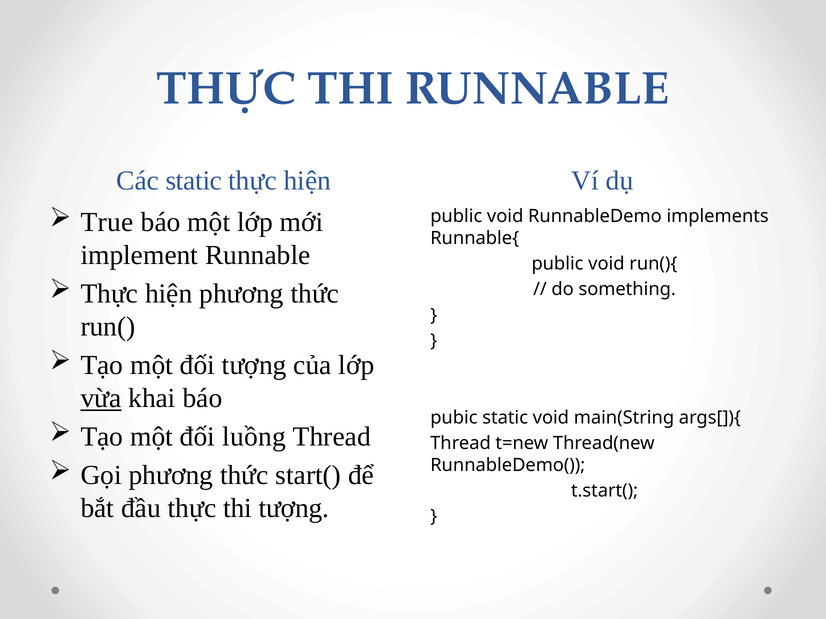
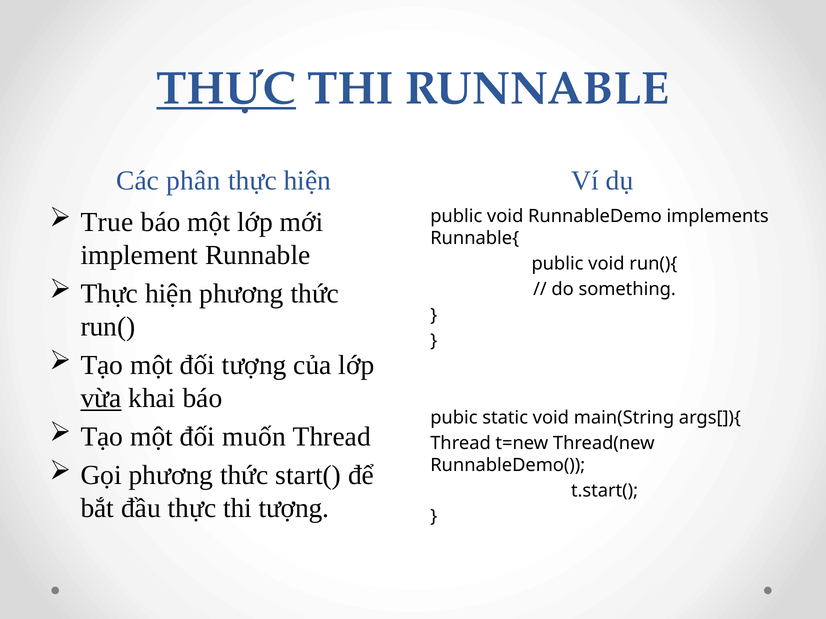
THỰC underline: none -> present (226, 89)
Các static: static -> phân (194, 181)
luồng: luồng -> muốn (254, 437)
